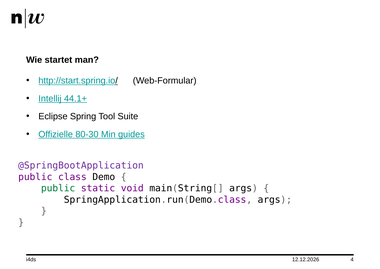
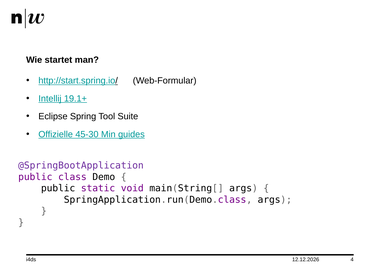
44.1+: 44.1+ -> 19.1+ (75, 98)
80-30: 80-30 -> 45-30 (87, 134)
public colour: green -> black (58, 188)
